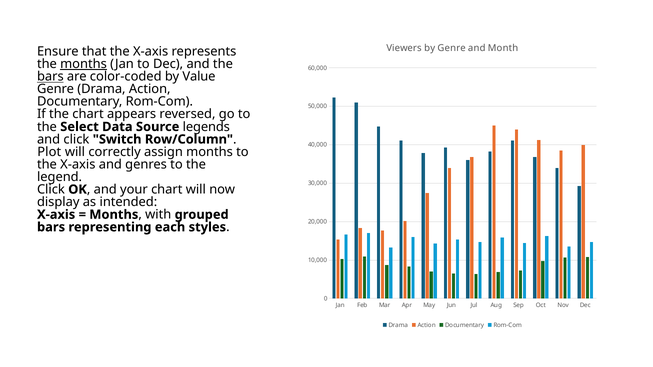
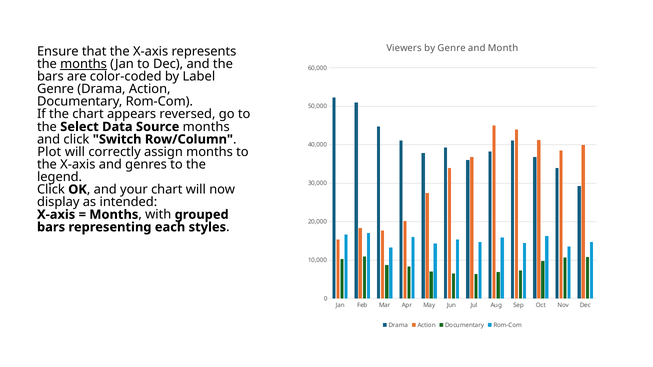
bars underline: present -> none (50, 77)
Value: Value -> Label (199, 77)
Source legends: legends -> months (206, 127)
